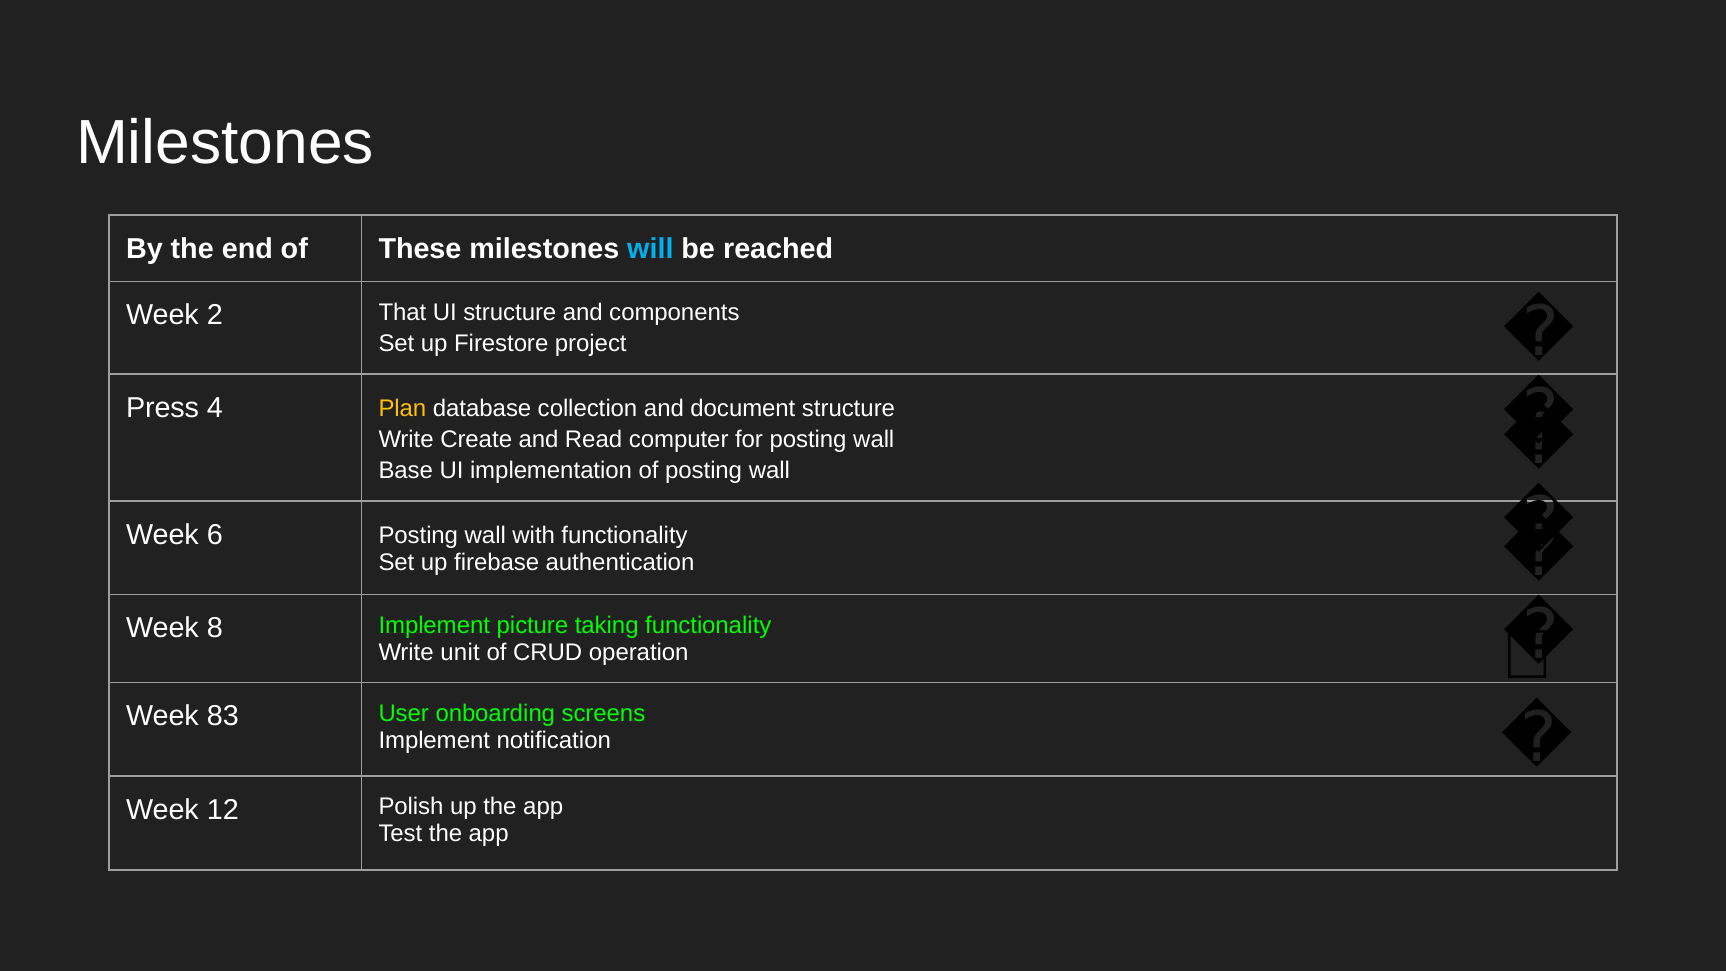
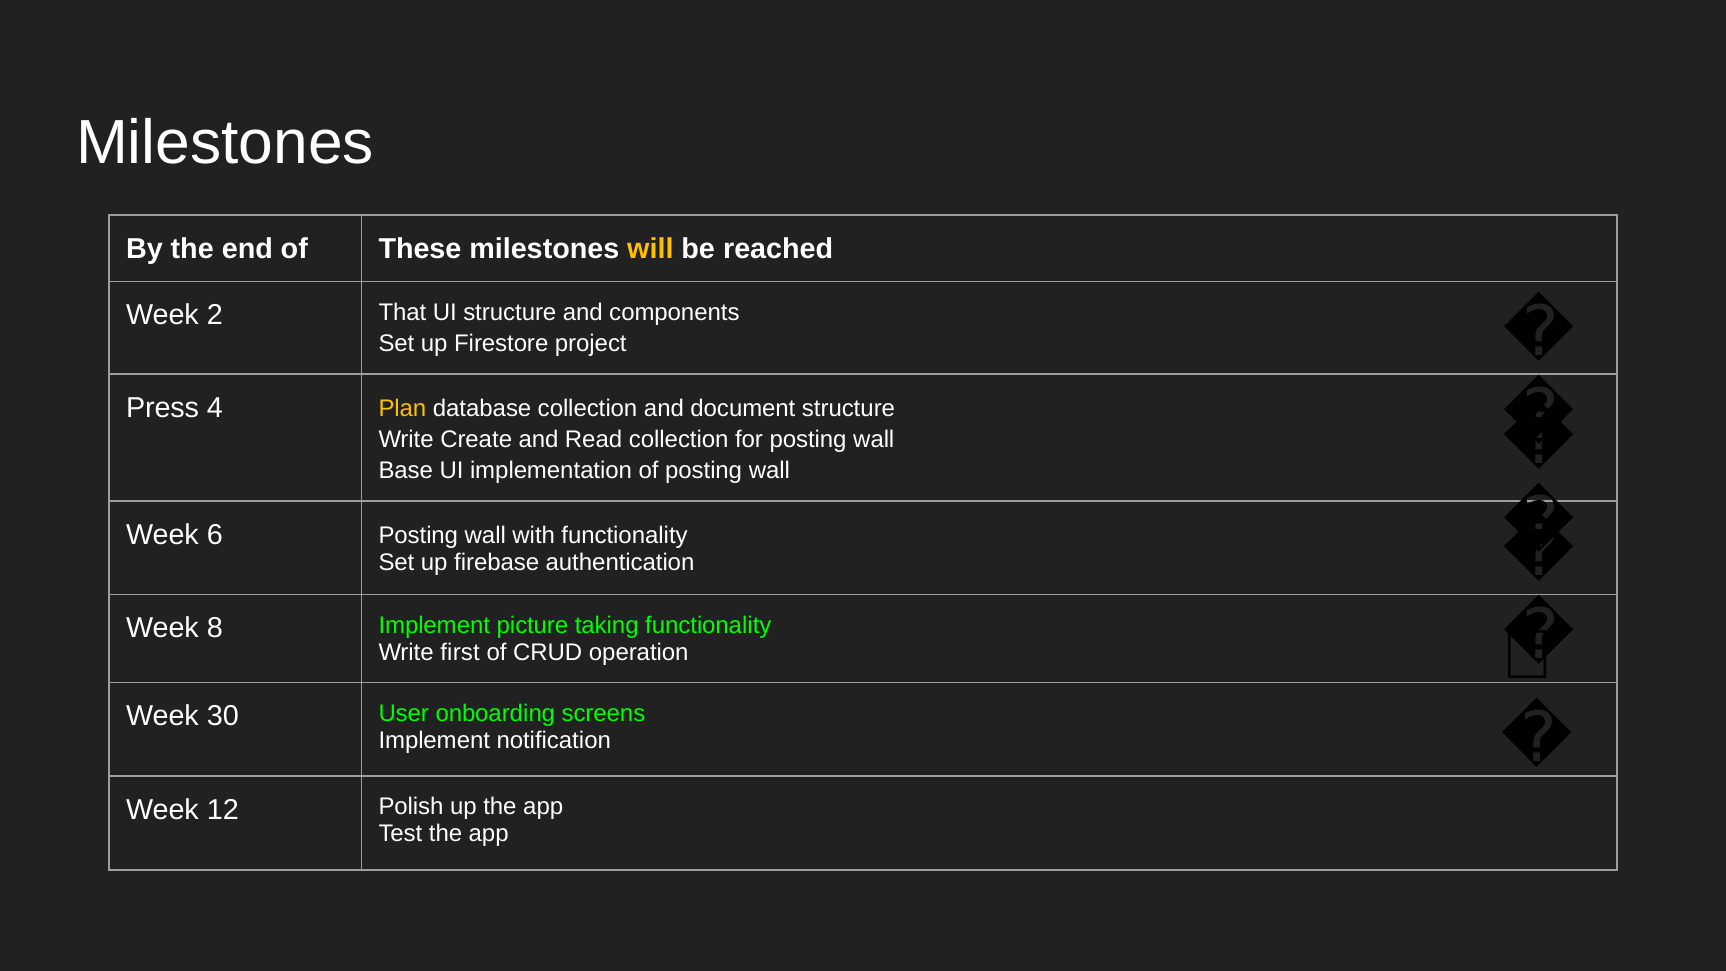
will colour: light blue -> yellow (650, 249)
Read computer: computer -> collection (679, 440)
unit: unit -> first (460, 652)
83: 83 -> 30 (223, 716)
